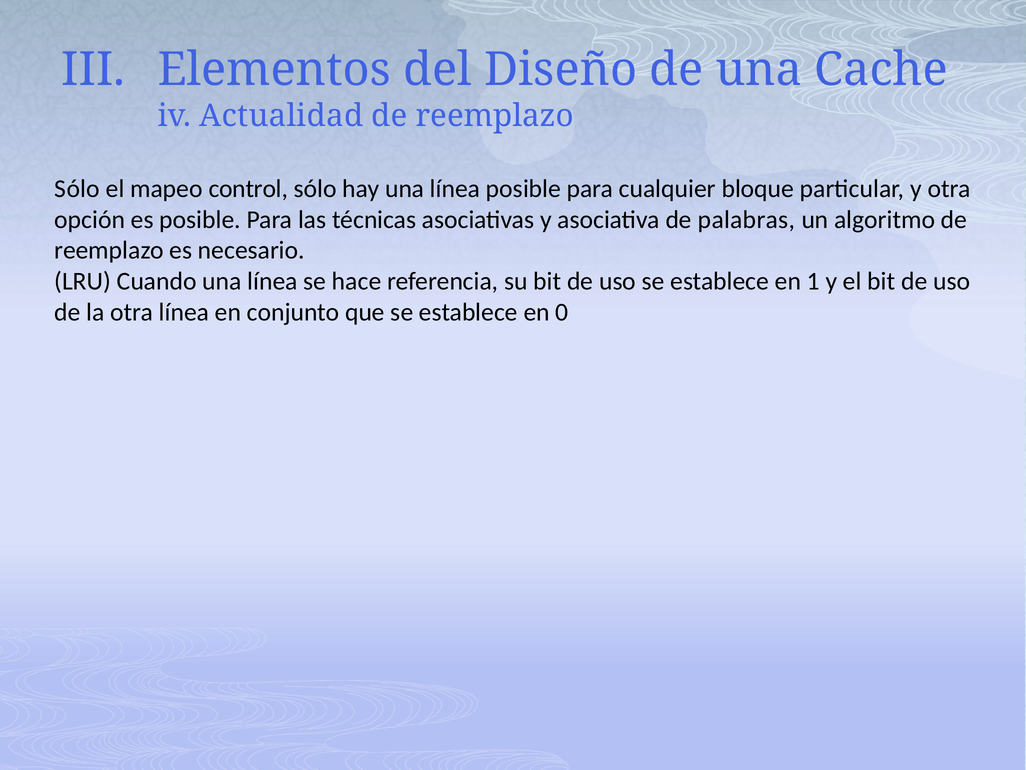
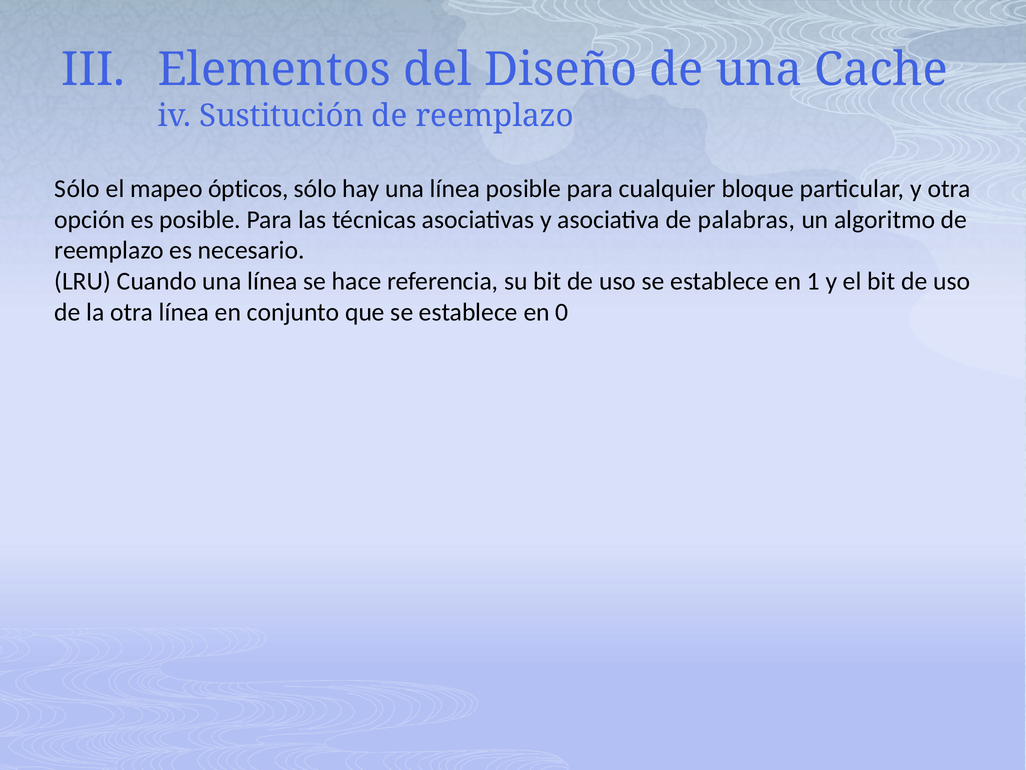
Actualidad: Actualidad -> Sustitución (282, 116)
control: control -> ópticos (248, 189)
